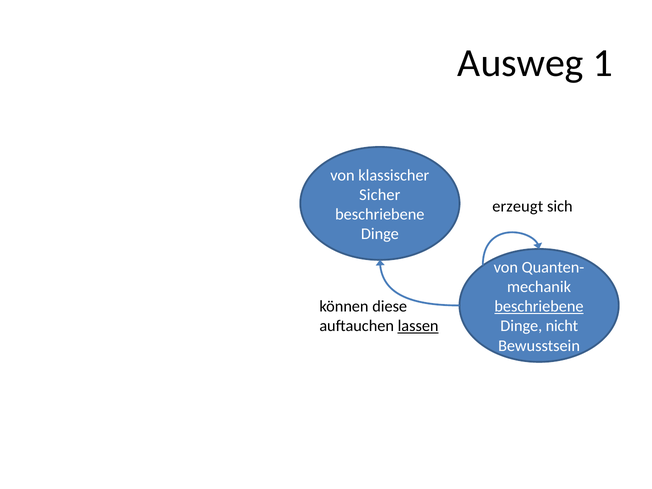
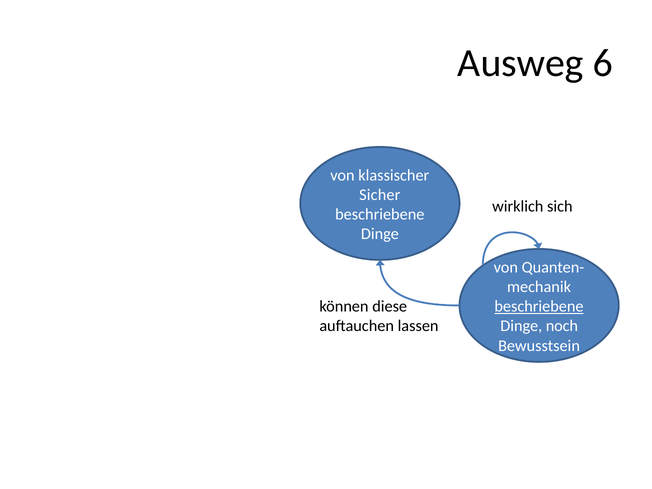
1: 1 -> 6 (603, 63)
erzeugt: erzeugt -> wirklich (518, 207)
lassen underline: present -> none (418, 326)
nicht: nicht -> noch (562, 326)
